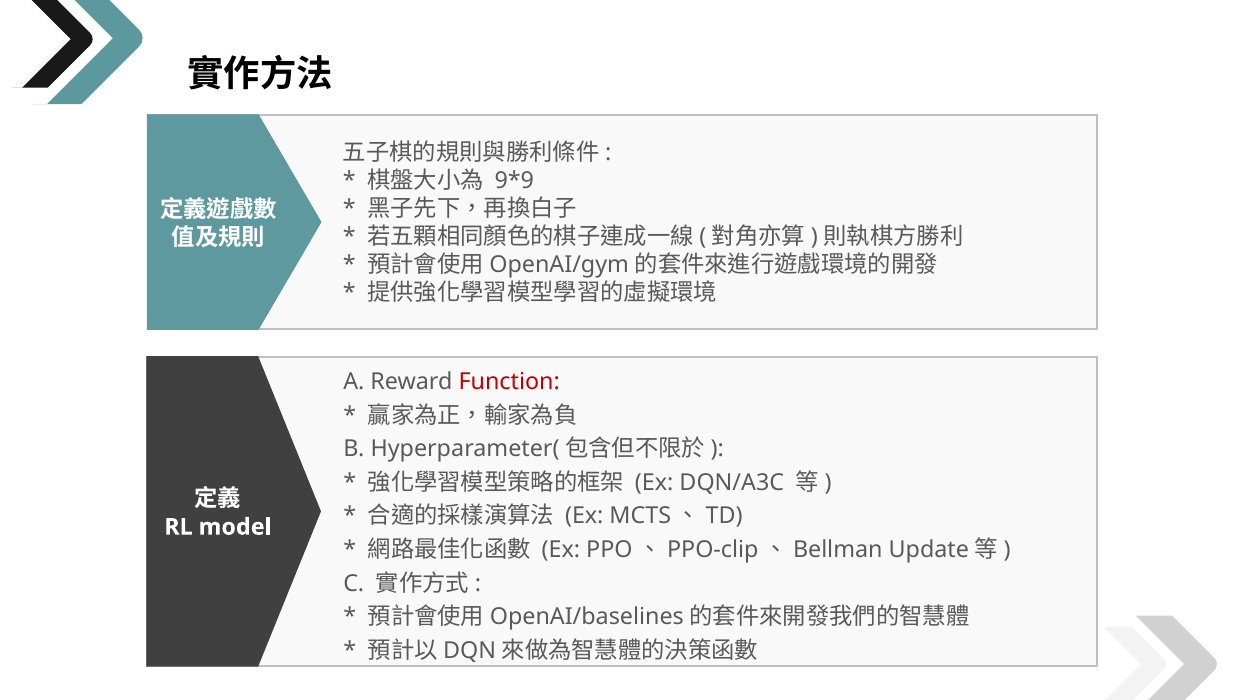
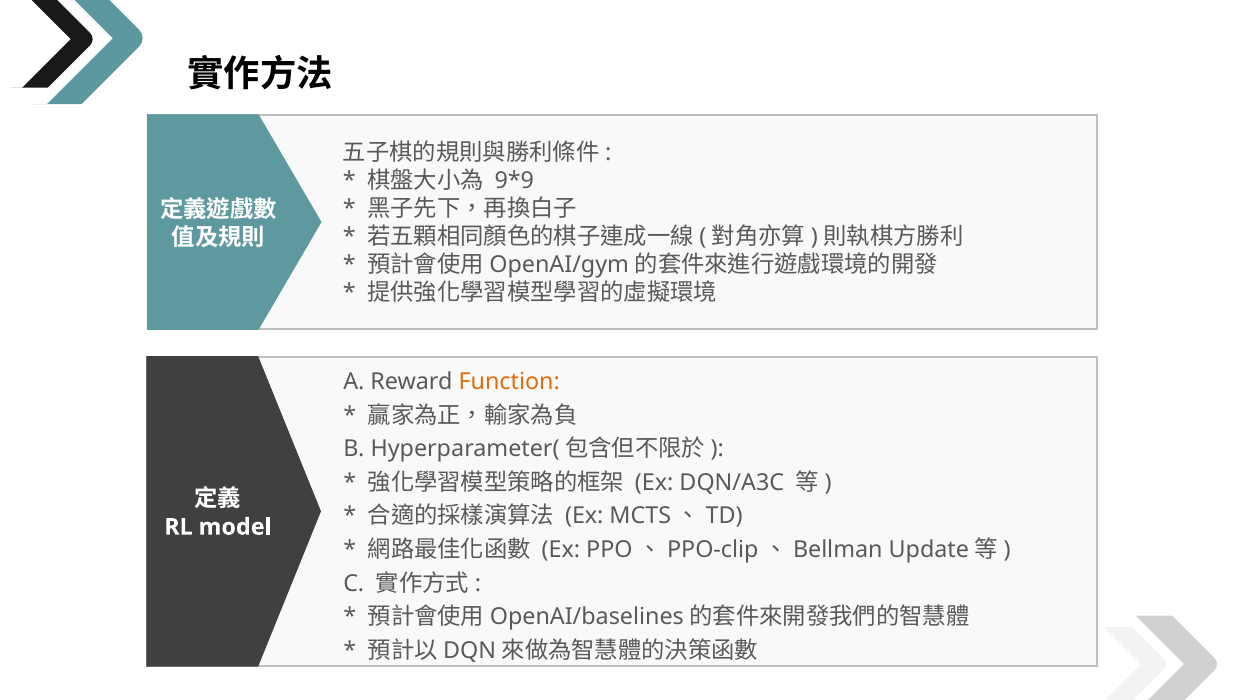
Function colour: red -> orange (509, 382)
